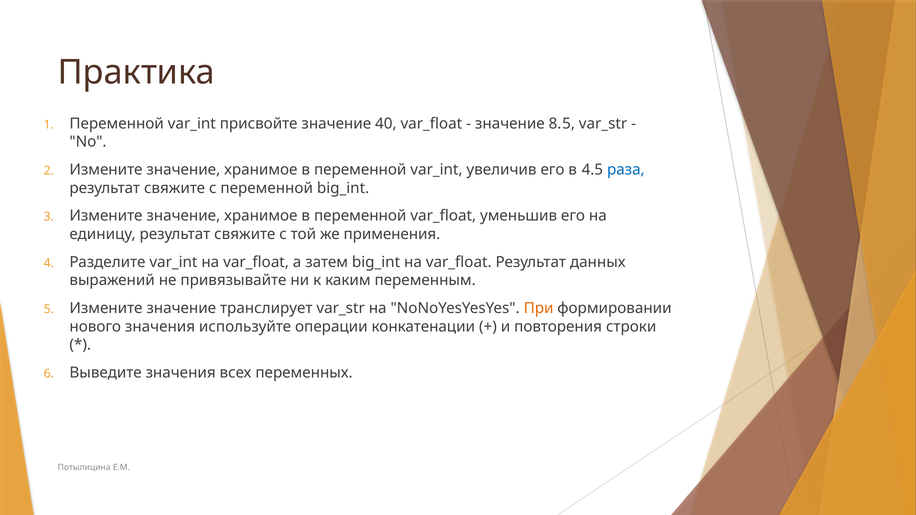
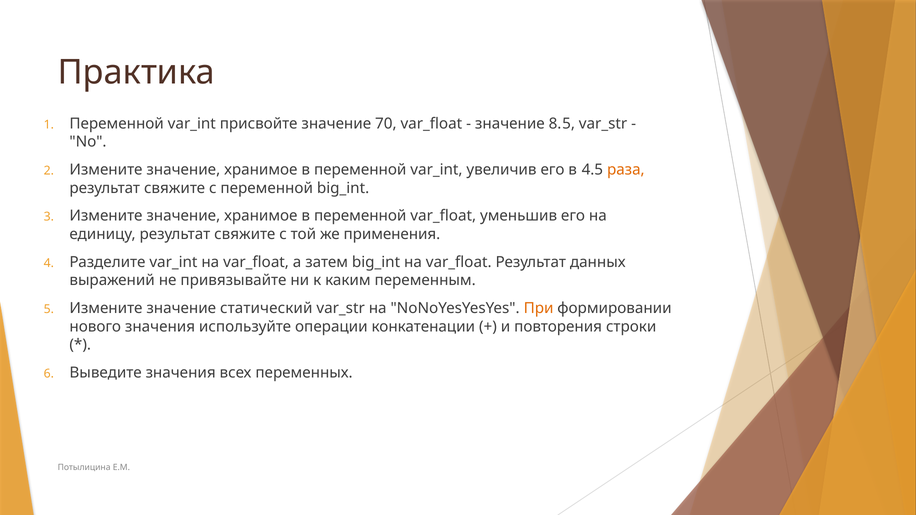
40: 40 -> 70 (386, 124)
раза colour: blue -> orange (626, 170)
транслирует: транслирует -> статический (266, 308)
